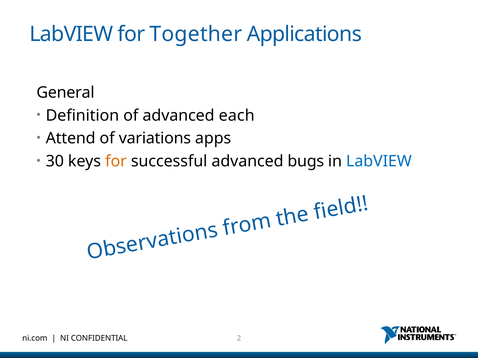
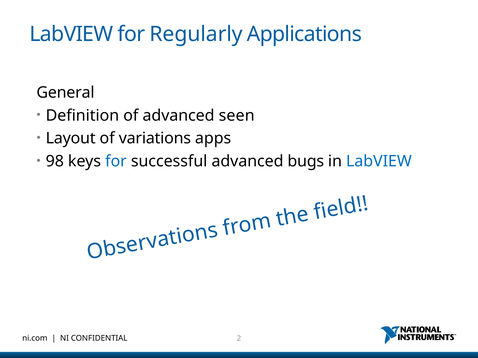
Together: Together -> Regularly (196, 34)
each: each -> seen (237, 116)
Attend: Attend -> Layout (71, 139)
30: 30 -> 98 (55, 161)
for colour: orange -> blue (116, 161)
